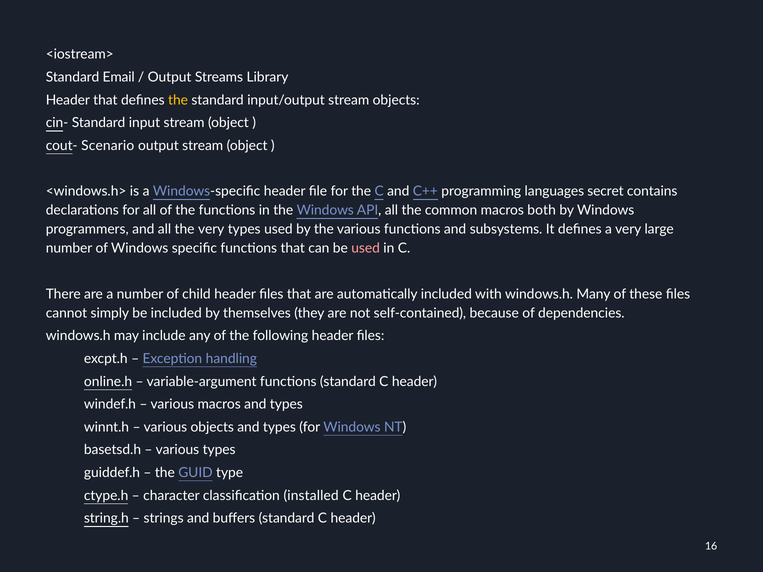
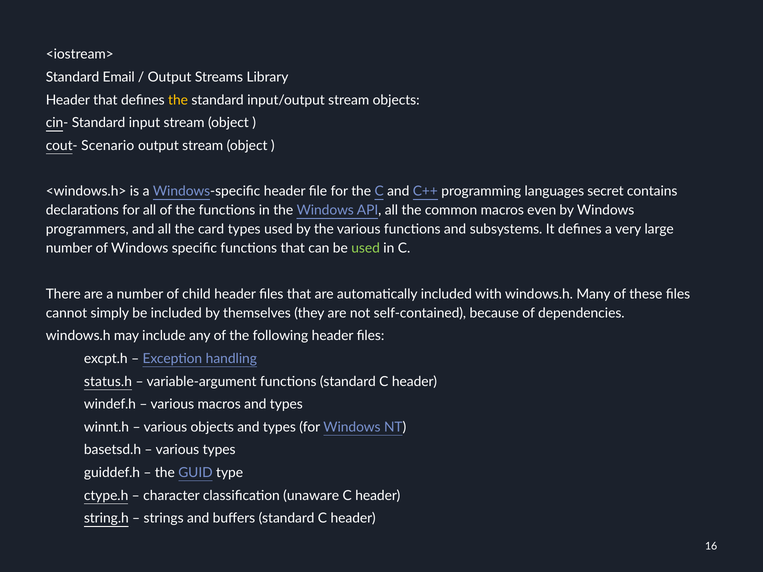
both: both -> even (542, 210)
the very: very -> card (211, 229)
used colour: pink -> light green (366, 248)
online.h: online.h -> status.h (108, 382)
installed: installed -> unaware (311, 496)
